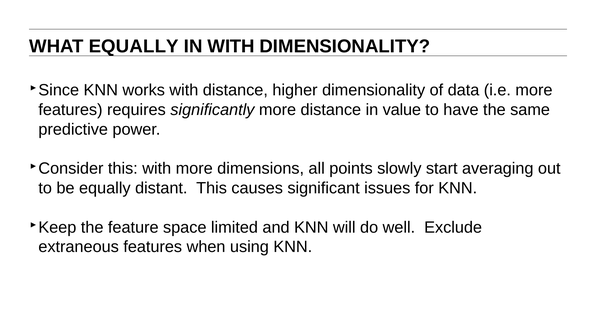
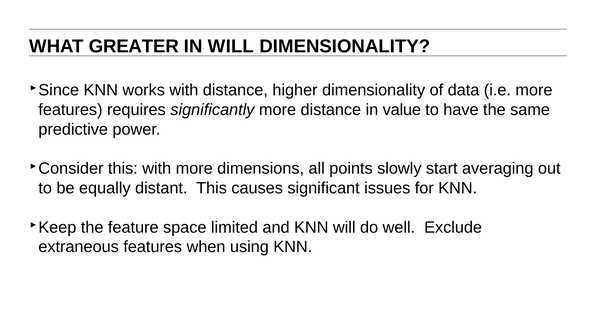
WHAT EQUALLY: EQUALLY -> GREATER (134, 46)
IN WITH: WITH -> WILL (231, 46)
